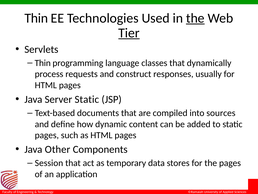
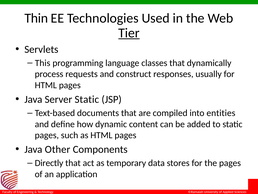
the underline: present -> none (195, 18)
Thin: Thin -> This (43, 63)
sources: sources -> entities (221, 113)
Session: Session -> Directly (49, 163)
